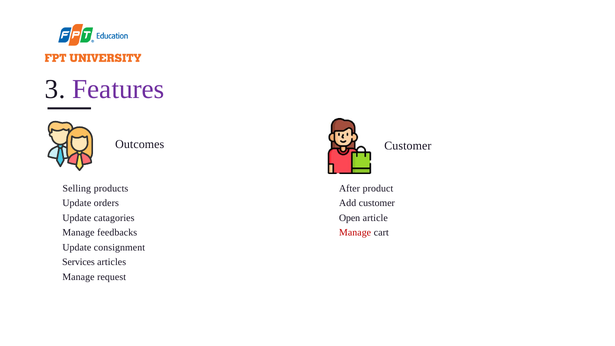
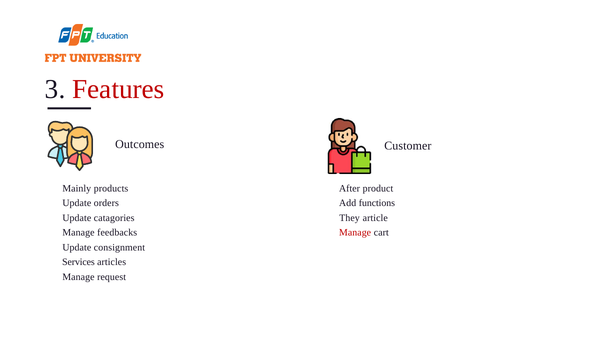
Features colour: purple -> red (118, 89)
Selling: Selling -> Mainly (77, 188)
Add customer: customer -> functions (377, 203)
Open: Open -> They (350, 218)
